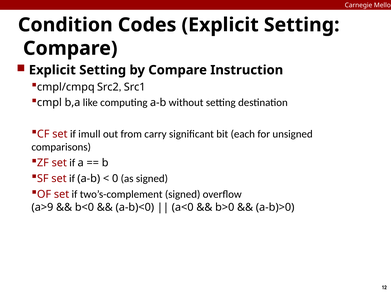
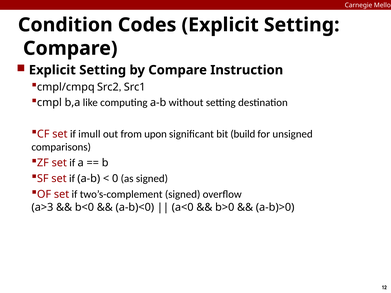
carry: carry -> upon (156, 134)
each: each -> build (243, 134)
a>9: a>9 -> a>3 (42, 208)
